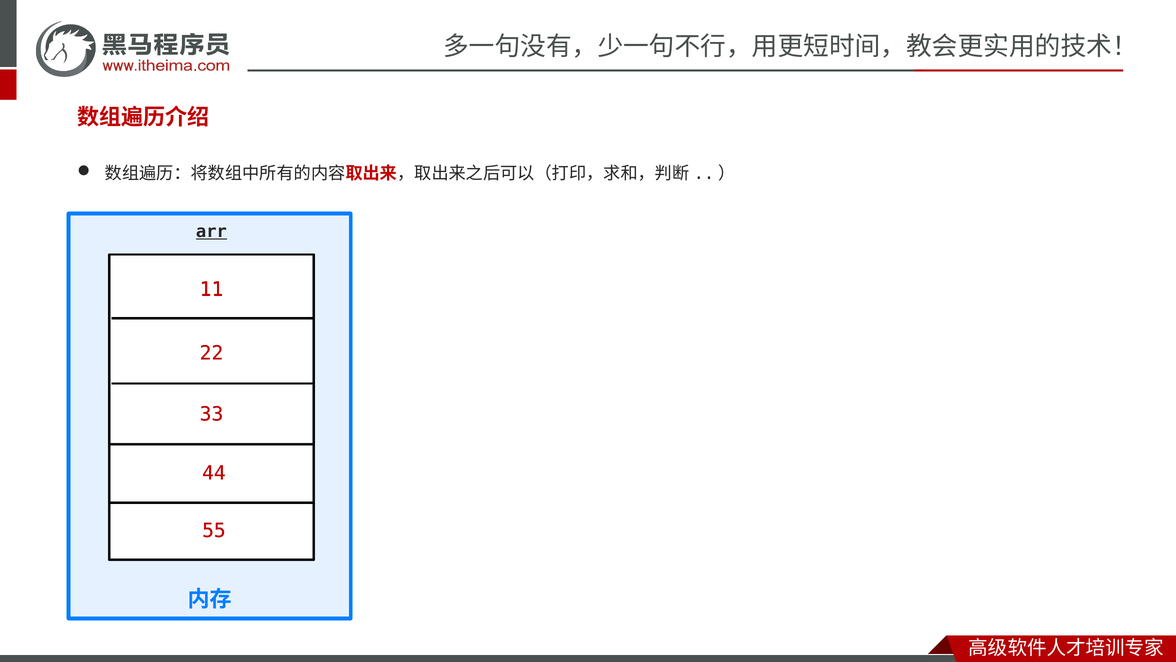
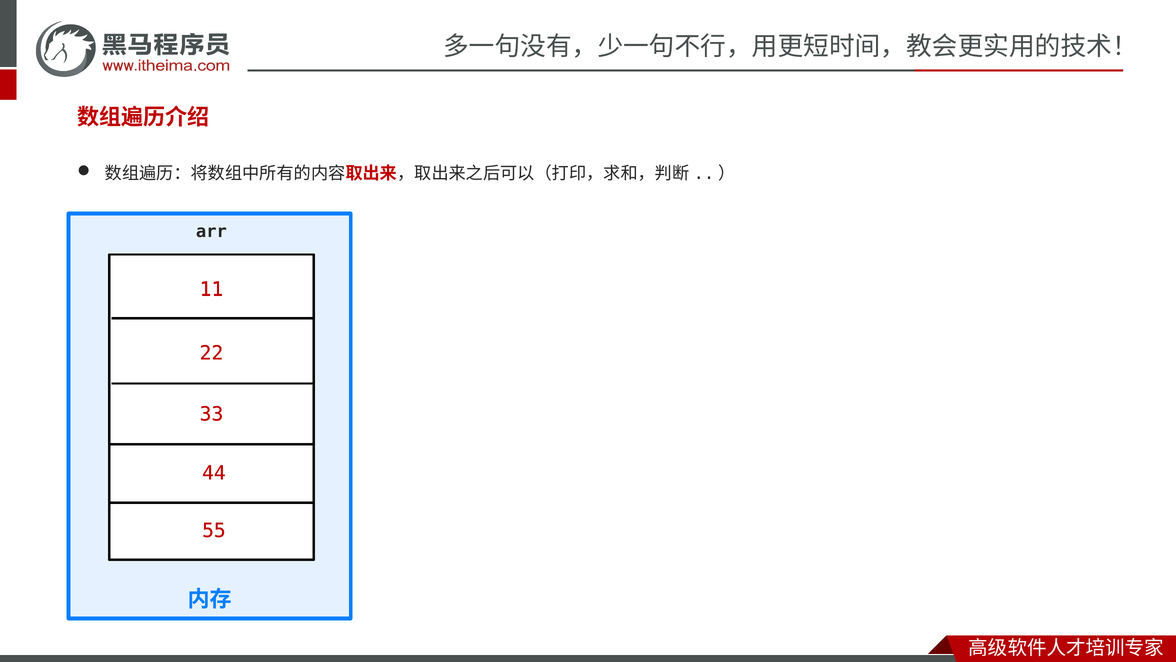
arr underline: present -> none (211, 231)
